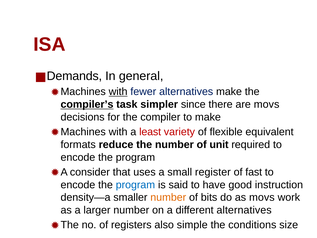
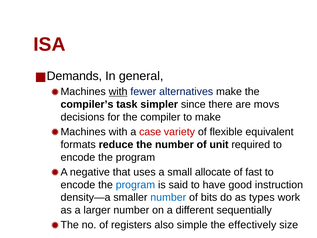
compiler’s underline: present -> none (87, 104)
least: least -> case (150, 132)
consider: consider -> negative (90, 172)
register: register -> allocate (213, 172)
number colour: orange -> blue (168, 197)
as movs: movs -> types (262, 197)
different alternatives: alternatives -> sequentially (244, 210)
conditions: conditions -> effectively (252, 225)
